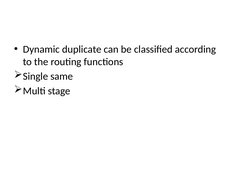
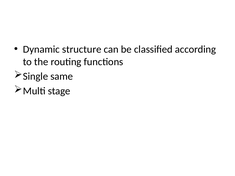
duplicate: duplicate -> structure (82, 49)
